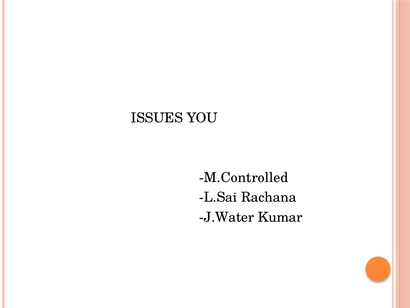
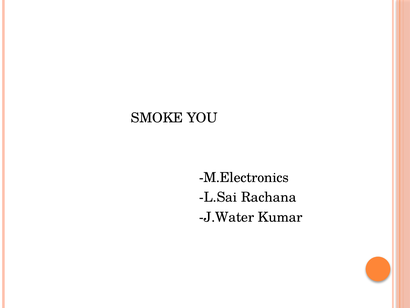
ISSUES: ISSUES -> SMOKE (157, 118)
M.Controlled: M.Controlled -> M.Electronics (244, 177)
